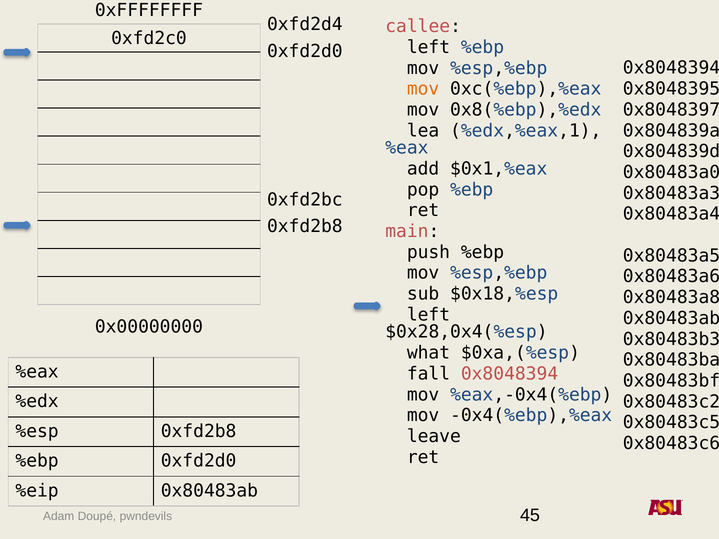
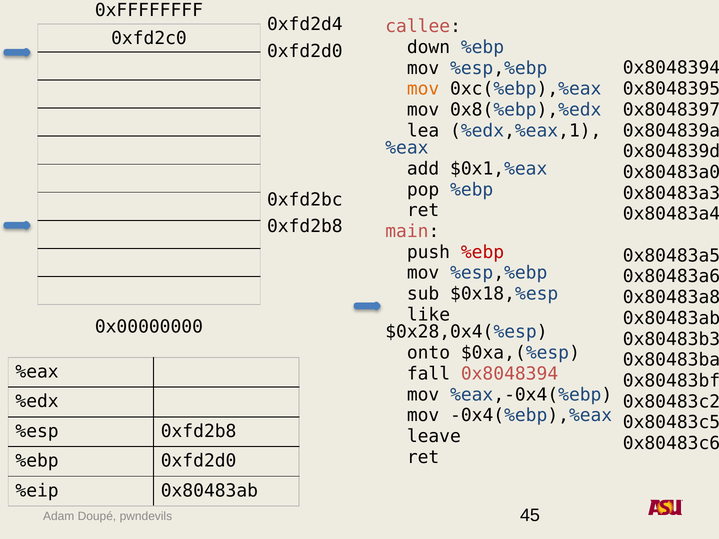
left: left -> down (428, 47)
%ebp colour: black -> red (483, 252)
left: left -> like (428, 315)
what: what -> onto (428, 353)
